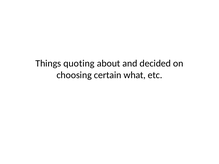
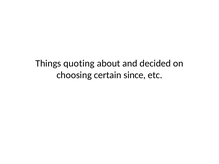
what: what -> since (135, 75)
